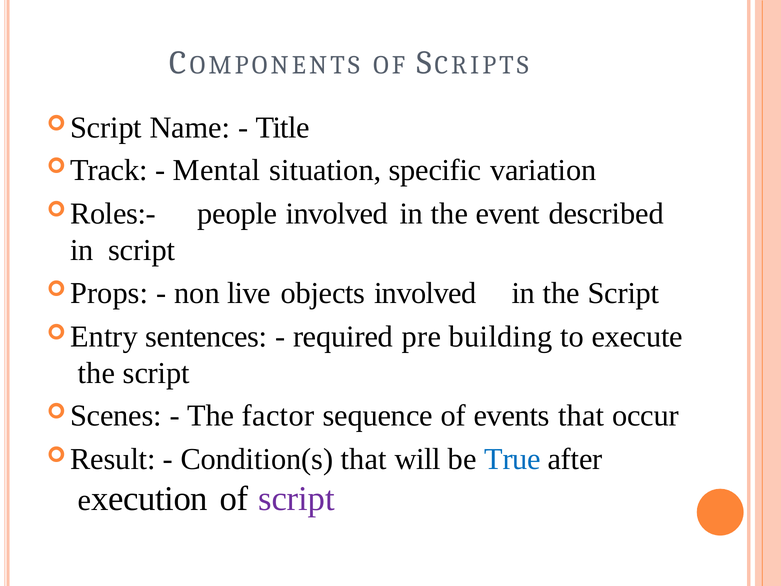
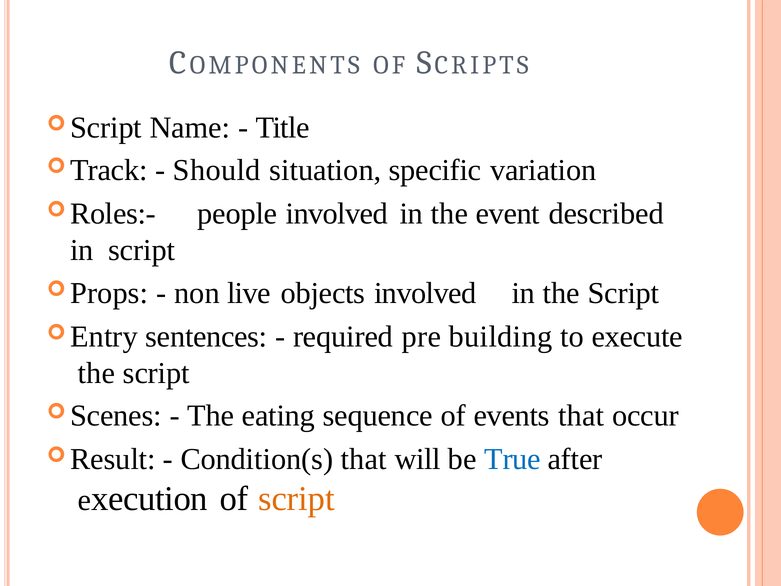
Mental: Mental -> Should (217, 170)
factor: factor -> eating (278, 415)
script colour: purple -> orange (296, 498)
